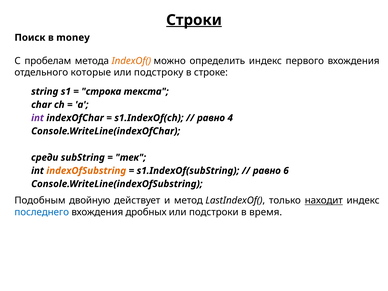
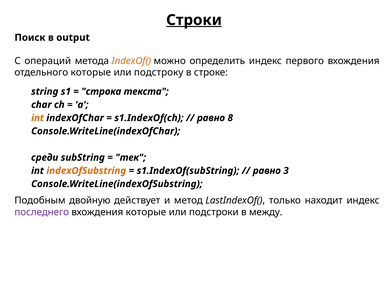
money: money -> output (73, 38)
пробелам: пробелам -> операций (48, 61)
int colour: purple -> orange (38, 118)
4: 4 -> 8 (230, 118)
6: 6 -> 3 (286, 171)
находит underline: present -> none (324, 201)
последнего colour: blue -> purple (42, 212)
вхождения дробных: дробных -> которые (146, 212)
время: время -> между (266, 212)
